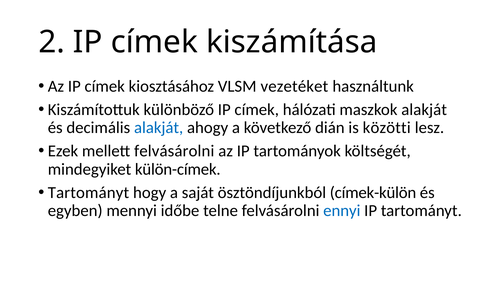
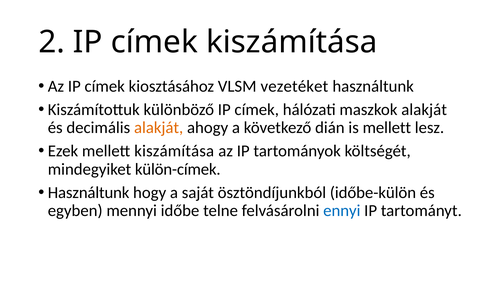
alakját colour: blue -> orange (159, 128)
is közötti: közötti -> mellett (387, 128)
mellett felvásárolni: felvásárolni -> kiszámítása (174, 151)
Tartományt: Tartományt -> Használtunk (89, 192)
címek-külön: címek-külön -> időbe-külön (373, 192)
